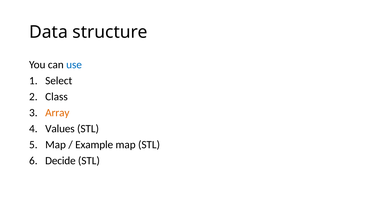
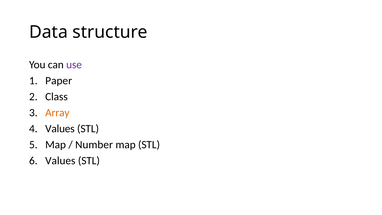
use colour: blue -> purple (74, 65)
Select: Select -> Paper (59, 81)
Example: Example -> Number (94, 145)
Decide: Decide -> Values (60, 161)
